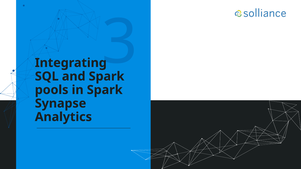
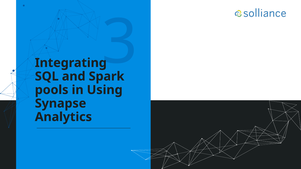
in Spark: Spark -> Using (105, 90)
